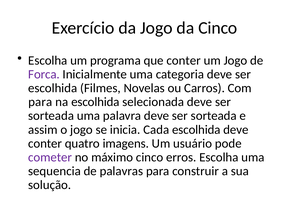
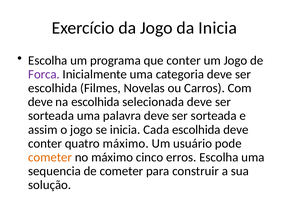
da Cinco: Cinco -> Inicia (218, 28)
para: para -> deve (40, 102)
quatro imagens: imagens -> máximo (126, 144)
cometer colour: purple -> orange (50, 158)
de palavras: palavras -> cometer (121, 172)
